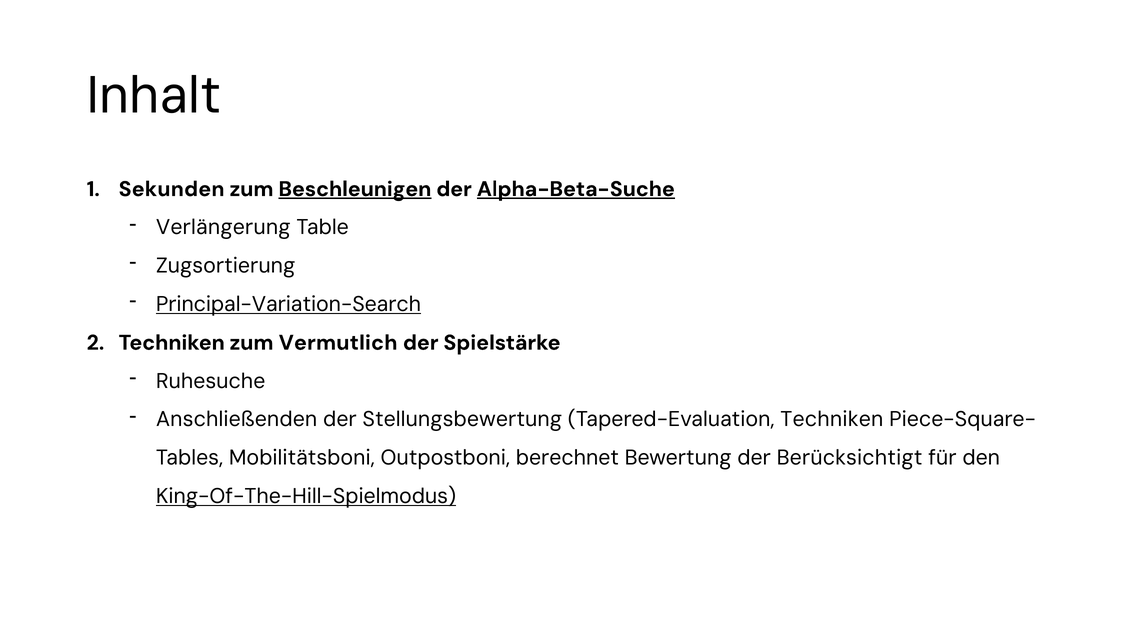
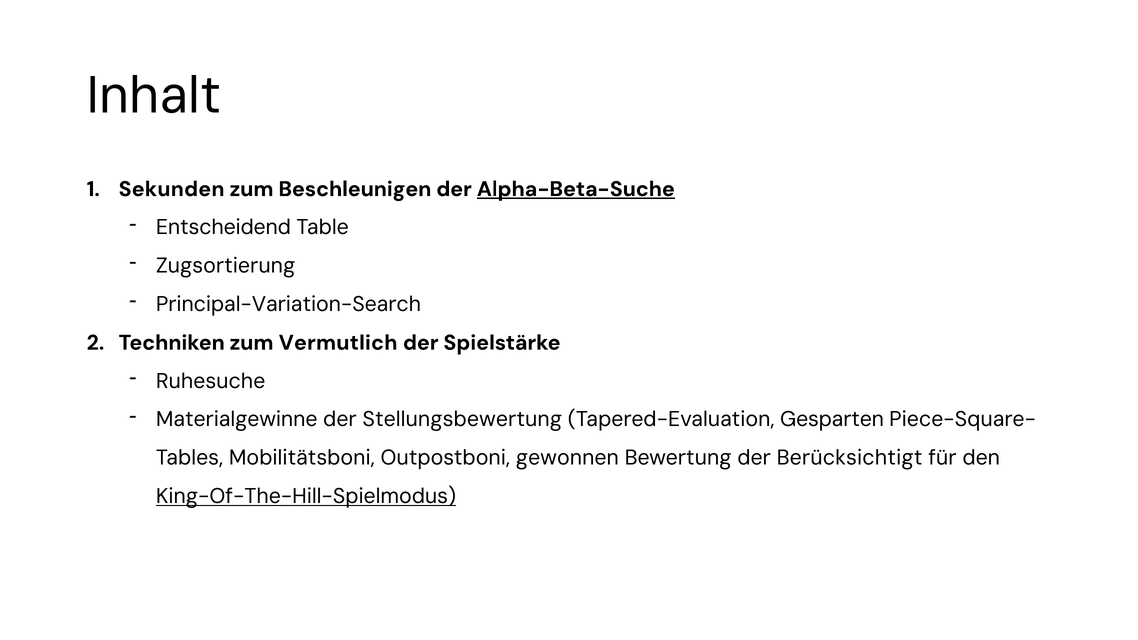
Beschleunigen underline: present -> none (355, 189)
Verlängerung: Verlängerung -> Entscheidend (223, 228)
Principal-Variation-Search underline: present -> none (289, 304)
Anschließenden: Anschließenden -> Materialgewinne (237, 420)
Tapered-Evaluation Techniken: Techniken -> Gesparten (832, 420)
berechnet: berechnet -> gewonnen (567, 458)
